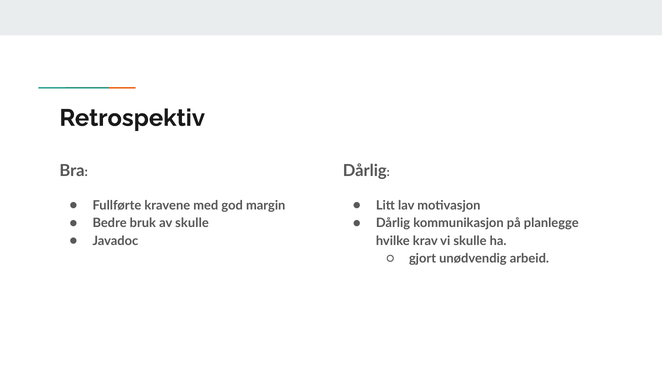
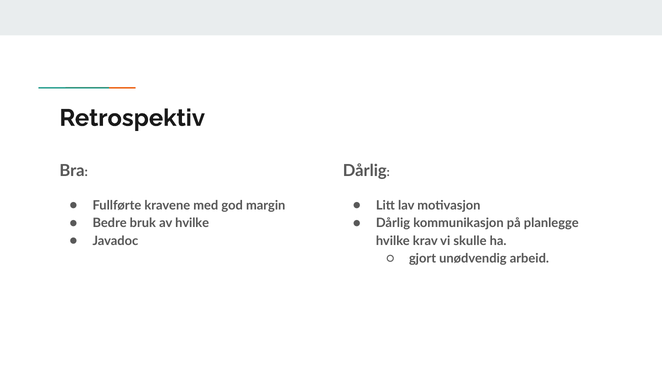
av skulle: skulle -> hvilke (192, 223)
